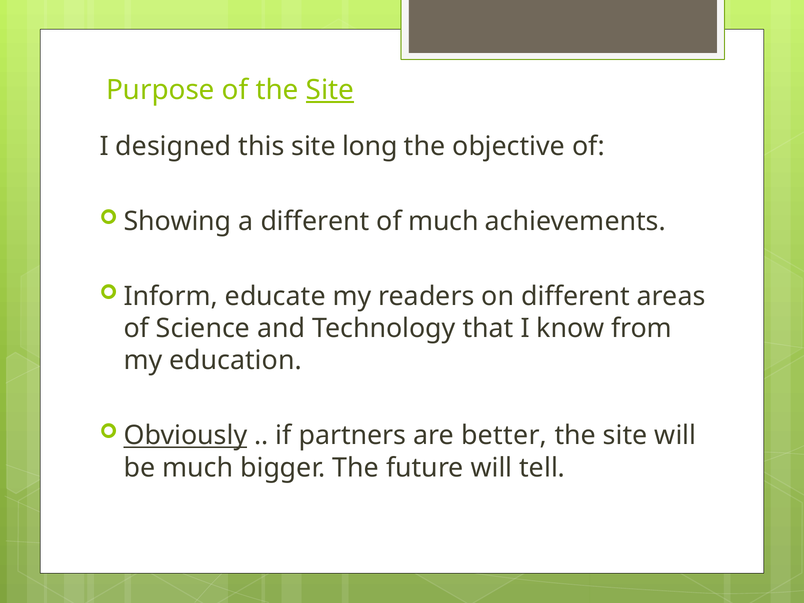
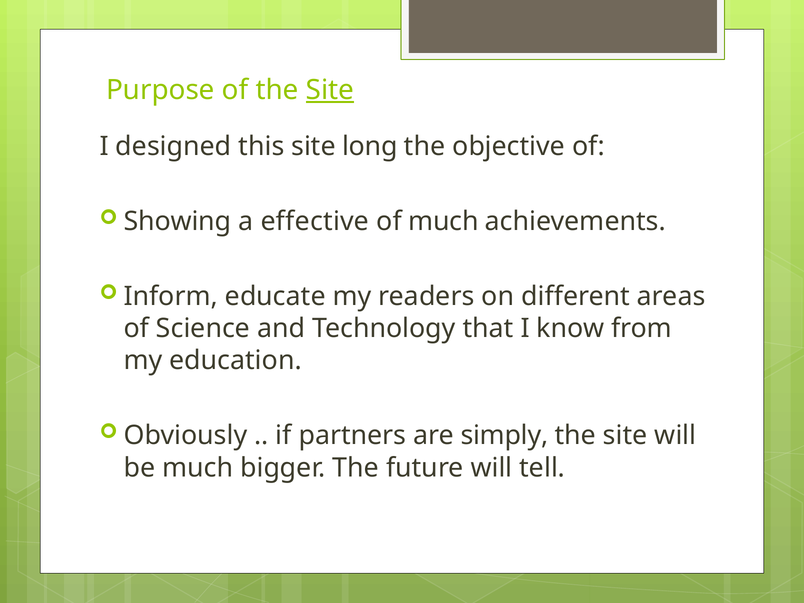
a different: different -> effective (315, 221)
Obviously underline: present -> none (185, 436)
better: better -> simply (504, 436)
